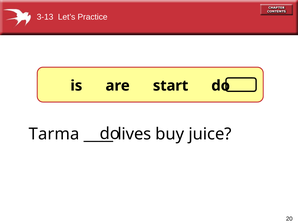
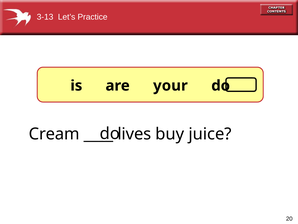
start: start -> your (170, 85)
Tarma: Tarma -> Cream (54, 134)
